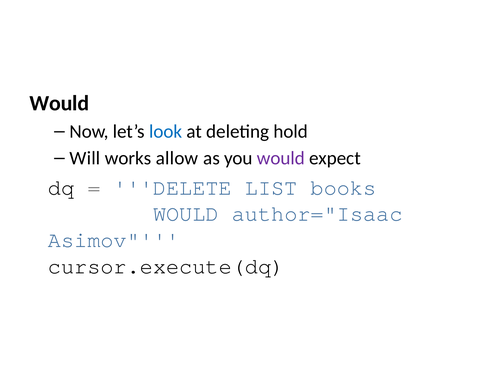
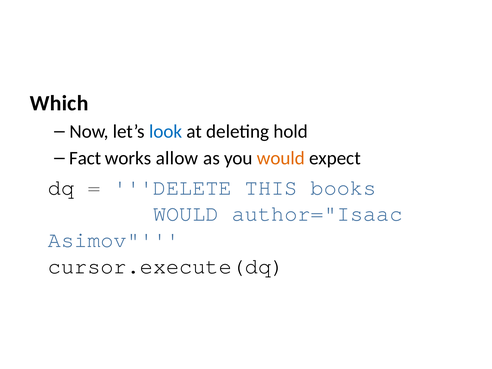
Would: Would -> Which (59, 103)
Will: Will -> Fact (85, 158)
would colour: purple -> orange (281, 158)
LIST: LIST -> THIS (271, 187)
